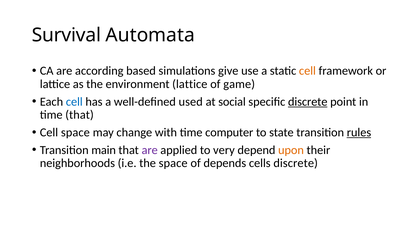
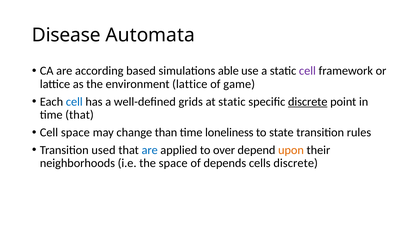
Survival: Survival -> Disease (66, 35)
give: give -> able (228, 71)
cell colour: orange -> purple (307, 71)
used: used -> grids (191, 102)
at social: social -> static (232, 102)
with: with -> than (166, 133)
computer: computer -> loneliness (229, 133)
rules underline: present -> none (359, 133)
main: main -> used (103, 150)
are colour: purple -> blue (150, 150)
very: very -> over (224, 150)
